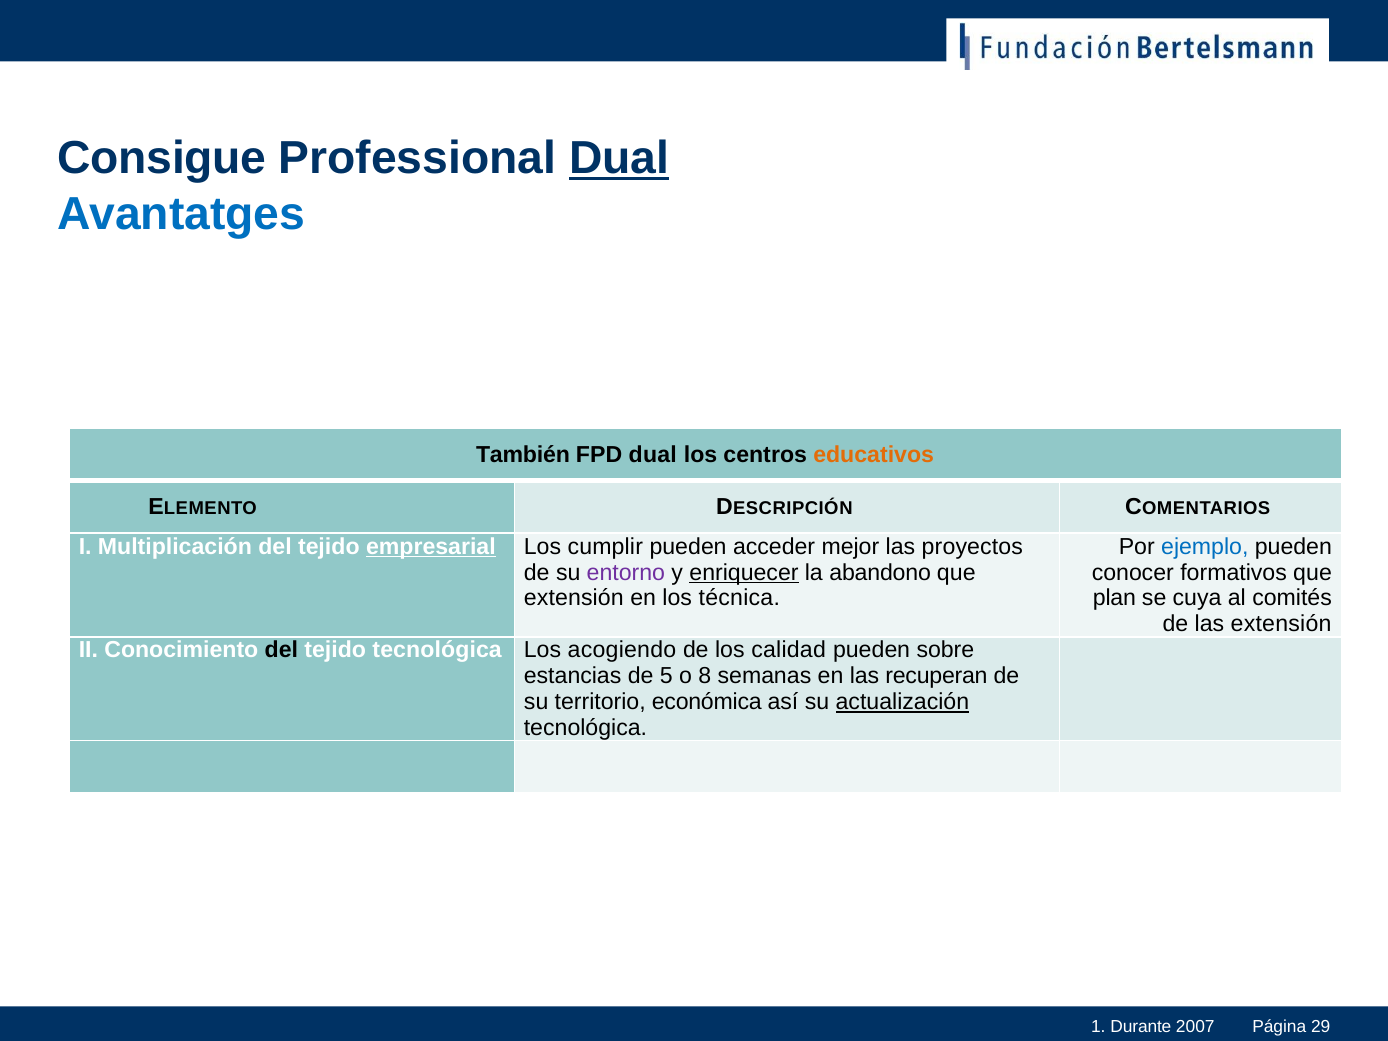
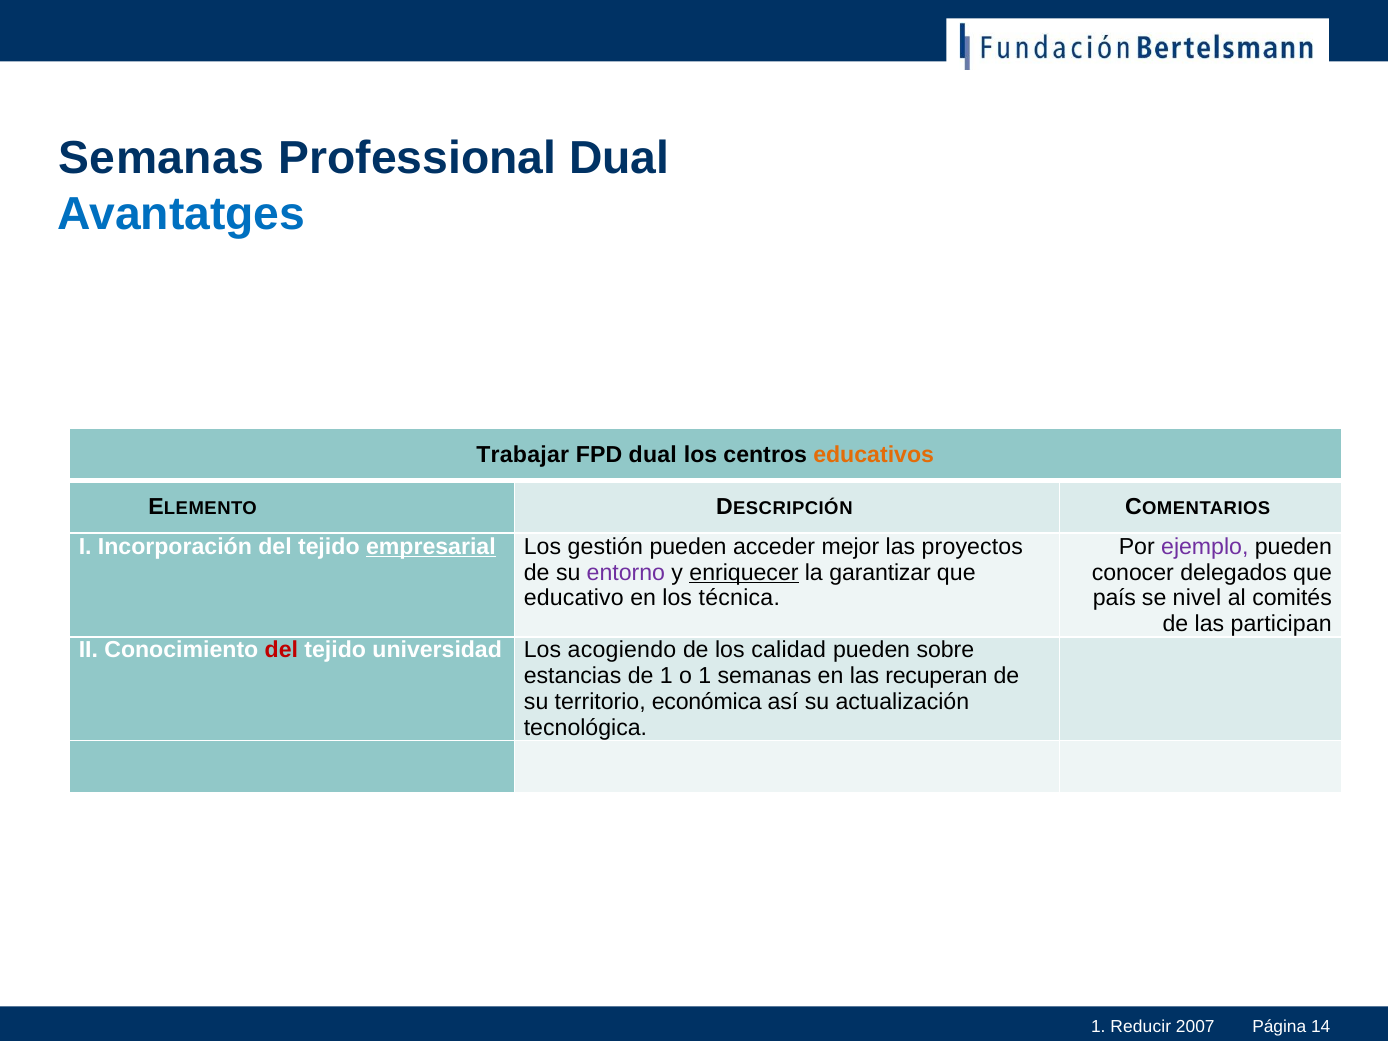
Consigue: Consigue -> Semanas (162, 158)
Dual underline: present -> none (619, 158)
También: También -> Trabajar (523, 455)
Multiplicación: Multiplicación -> Incorporación (175, 547)
cumplir: cumplir -> gestión (605, 547)
ejemplo colour: blue -> purple (1205, 547)
abandono: abandono -> garantizar (880, 572)
formativos: formativos -> delegados (1234, 572)
extensión: extensión -> educativo (574, 598)
plan: plan -> país (1114, 598)
cuya: cuya -> nivel (1197, 598)
las extensión: extensión -> participan (1281, 624)
del colour: black -> red (281, 650)
tejido tecnológica: tecnológica -> universidad (437, 650)
de 5: 5 -> 1 (666, 676)
o 8: 8 -> 1 (705, 676)
actualización underline: present -> none (902, 702)
Durante: Durante -> Reducir (1141, 1027)
29: 29 -> 14 (1321, 1027)
